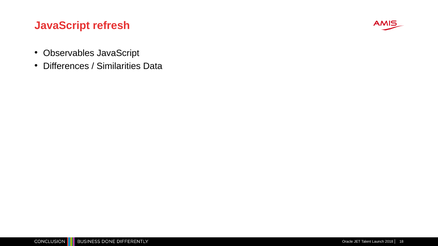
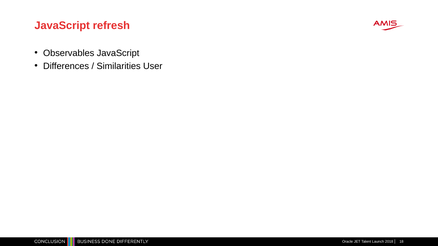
Data: Data -> User (153, 66)
